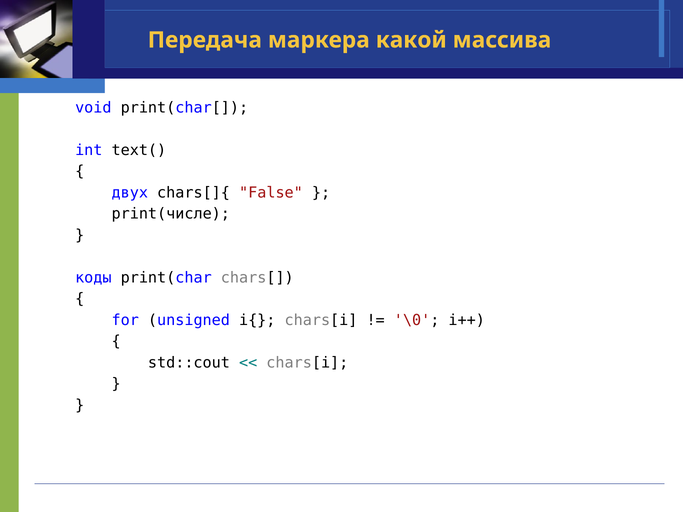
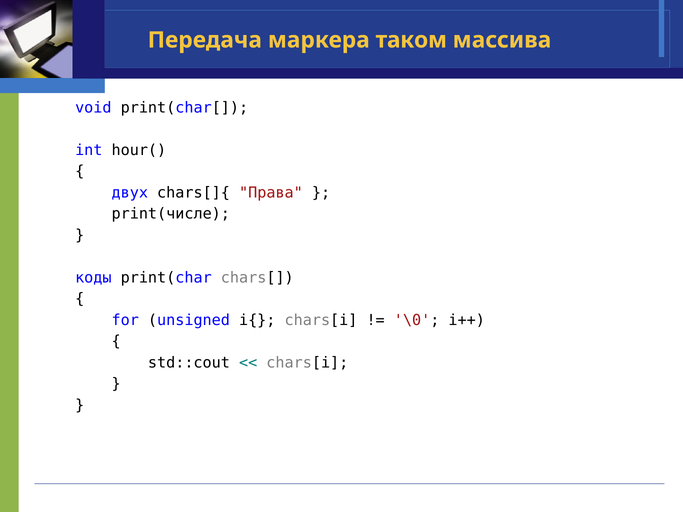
какой: какой -> таком (411, 40)
text(: text( -> hour( (139, 150)
False: False -> Права (271, 193)
